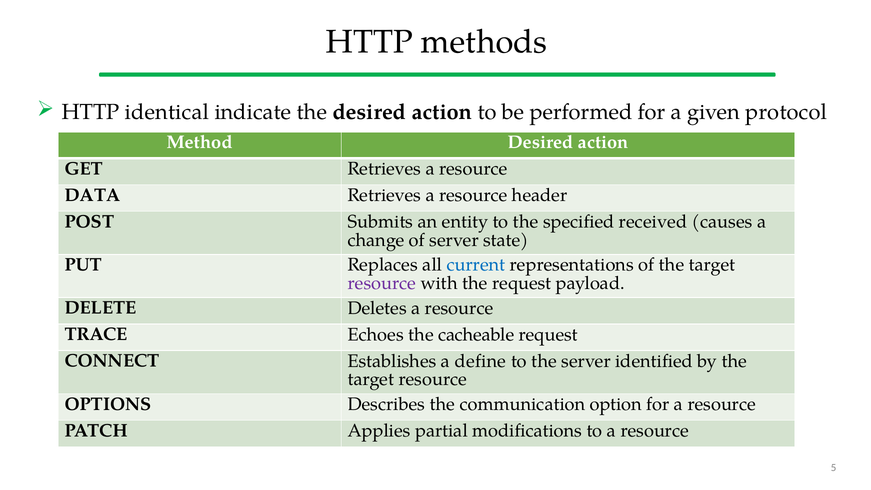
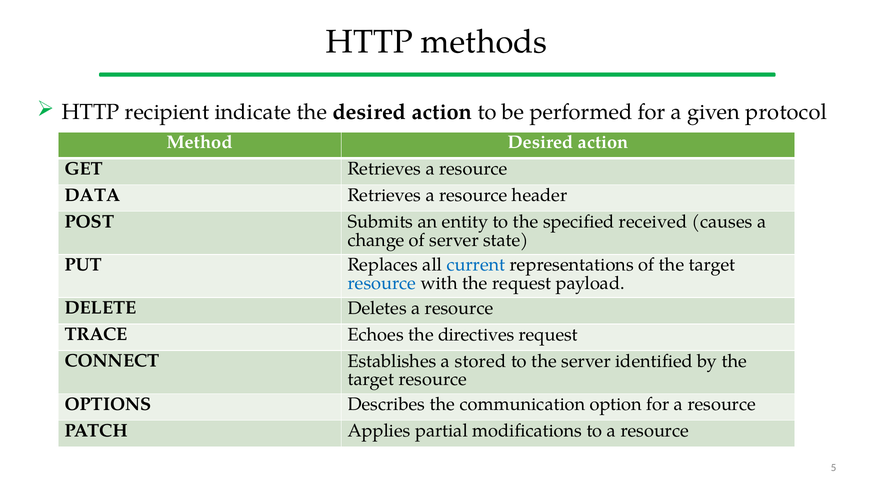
identical: identical -> recipient (167, 112)
resource colour: purple -> blue (382, 283)
cacheable: cacheable -> directives (476, 335)
define: define -> stored (480, 361)
